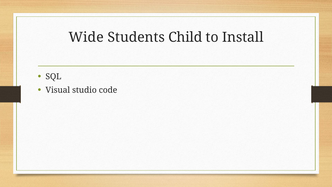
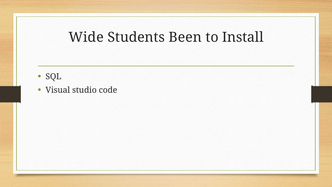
Child: Child -> Been (185, 37)
